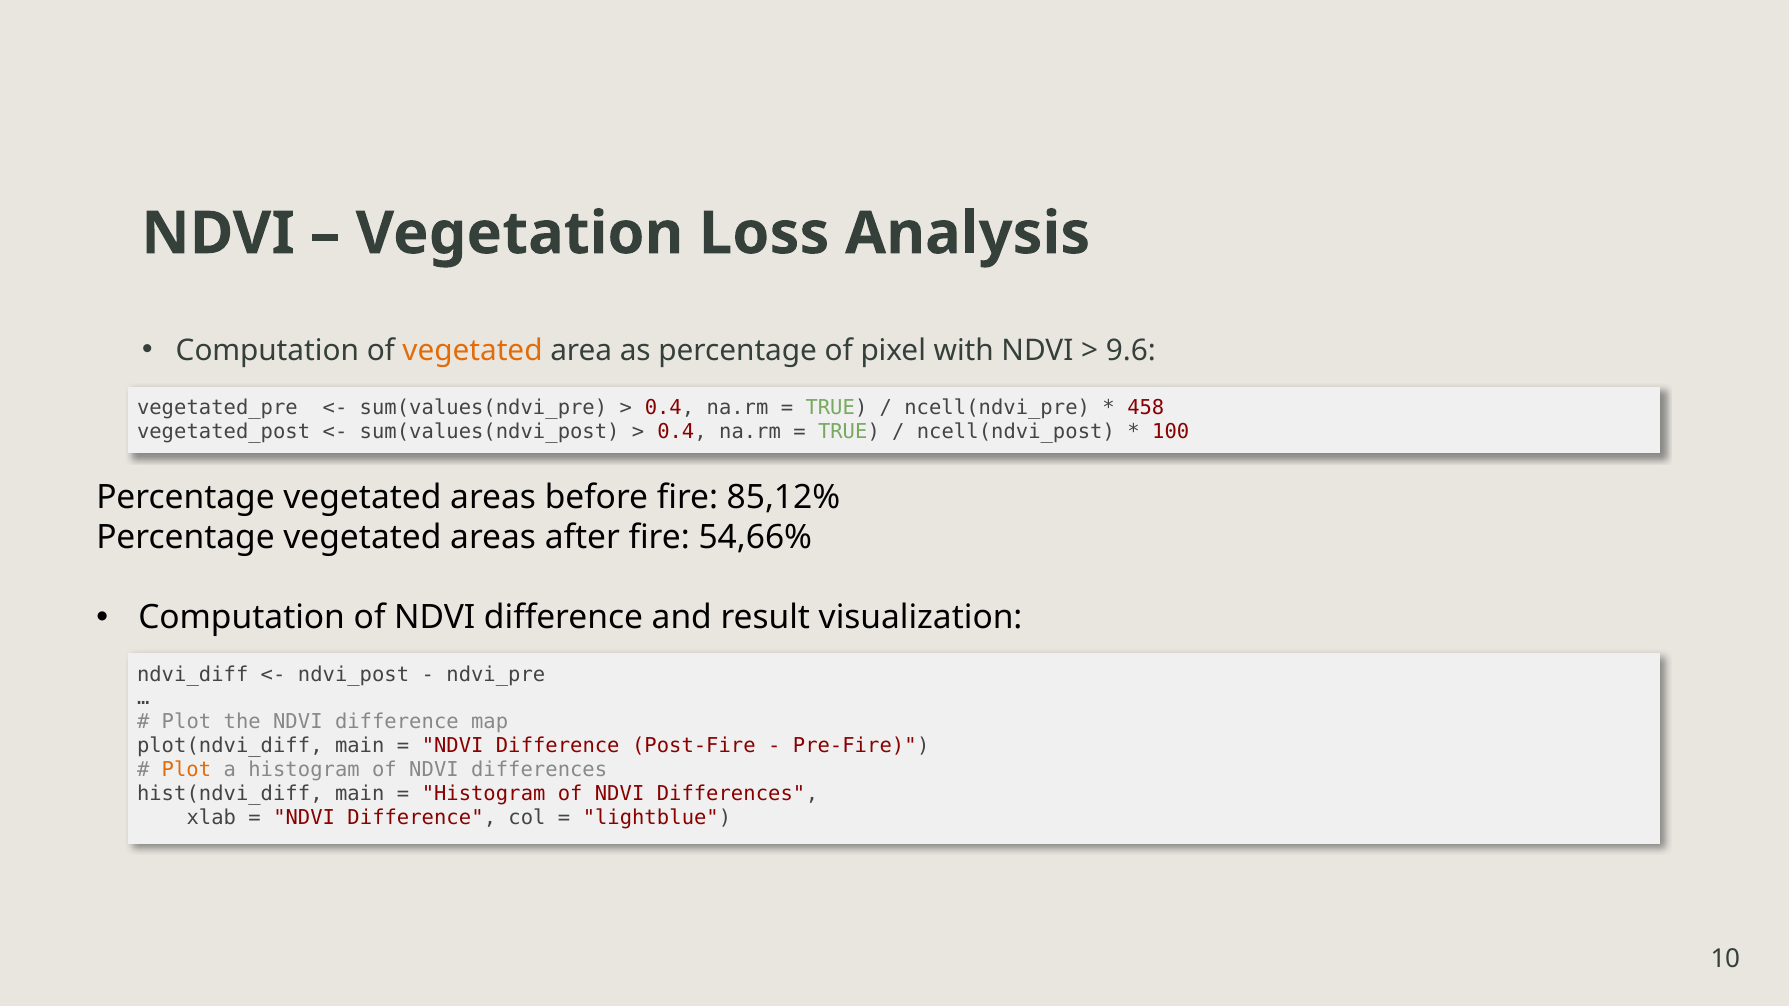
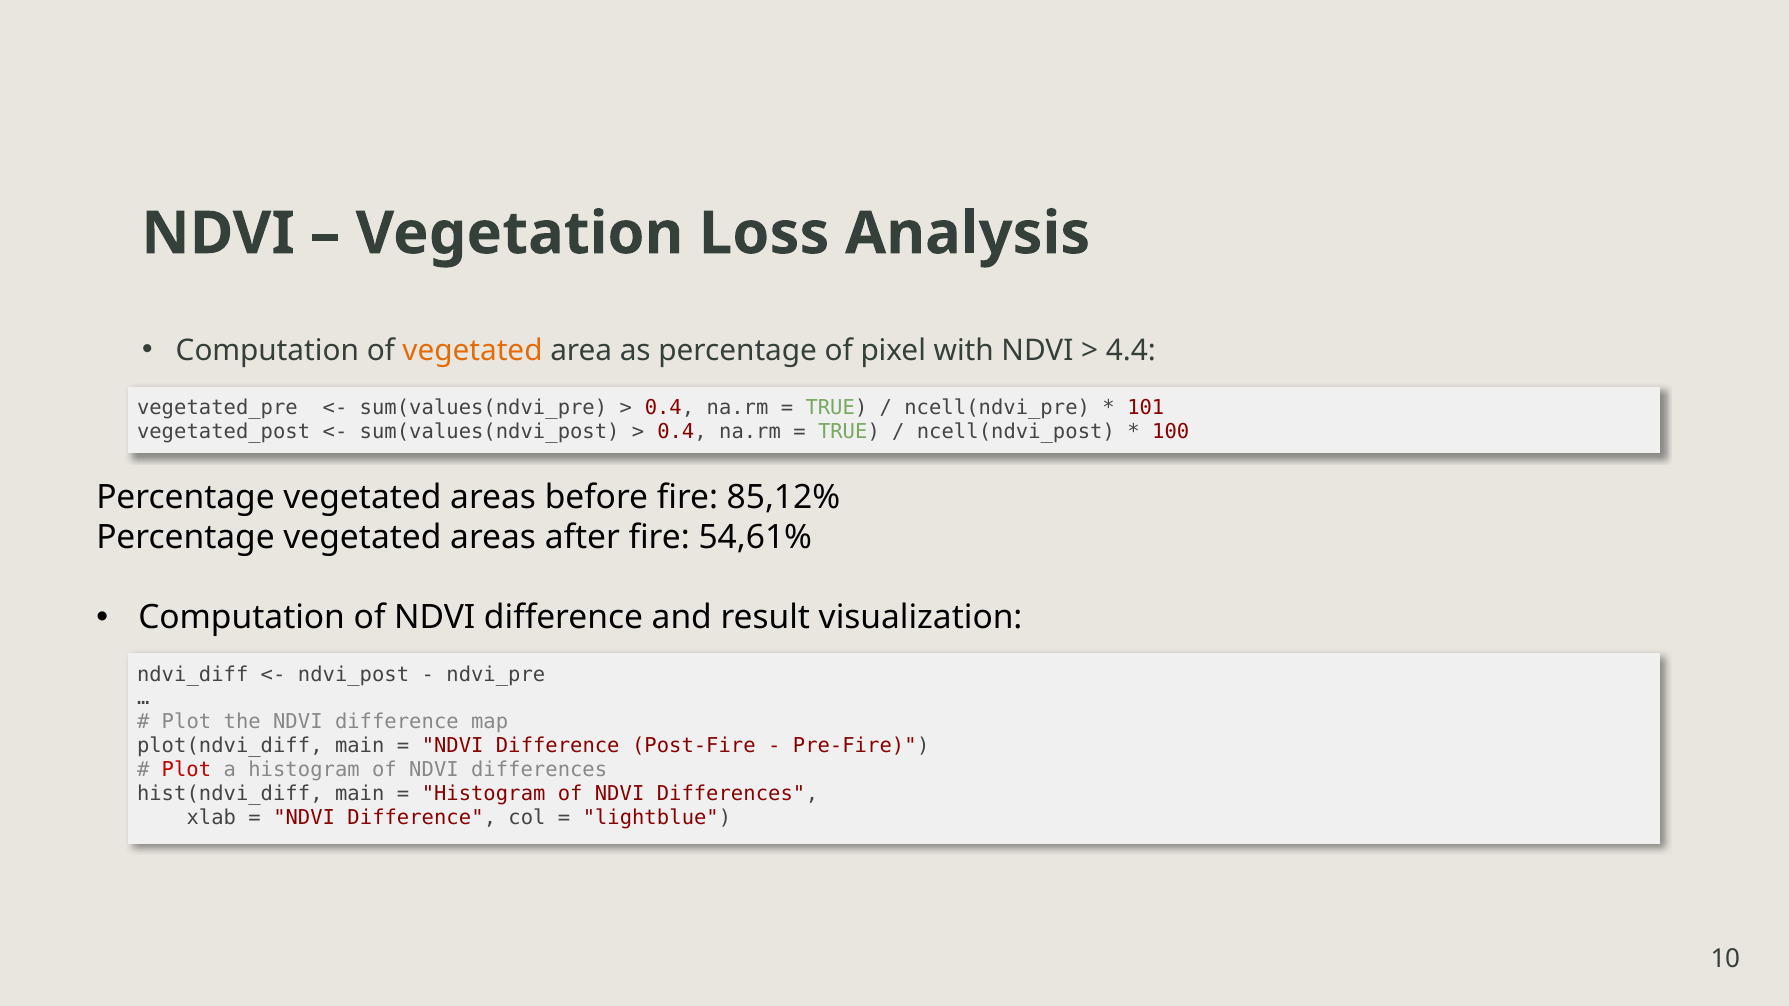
9.6: 9.6 -> 4.4 (1131, 350)
458: 458 -> 101 (1146, 408)
54,66%: 54,66% -> 54,61% (755, 537)
Plot colour: orange -> red (186, 770)
